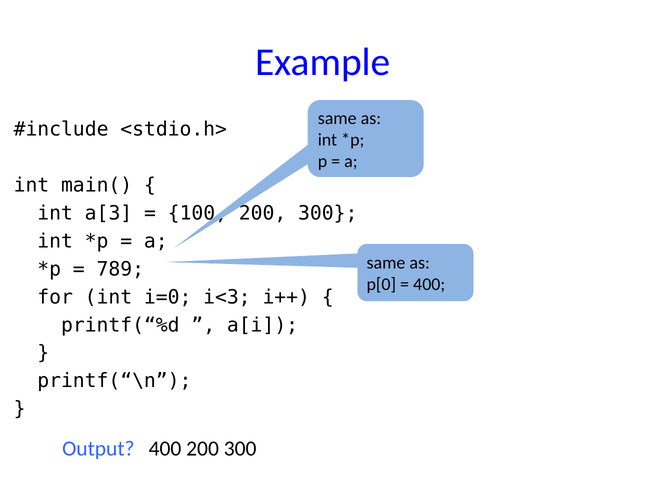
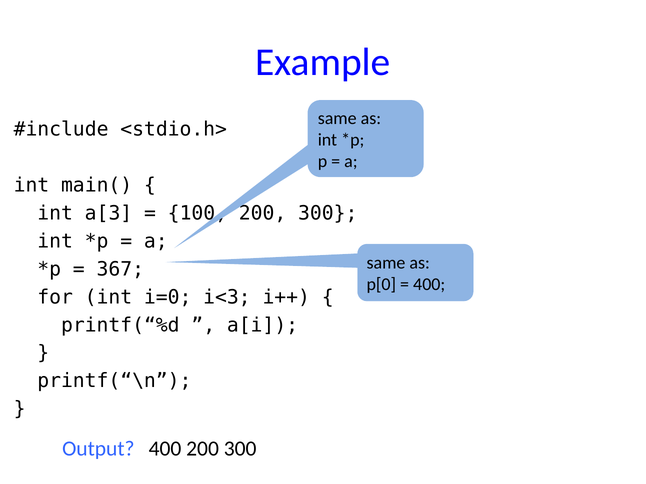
789: 789 -> 367 (120, 269)
